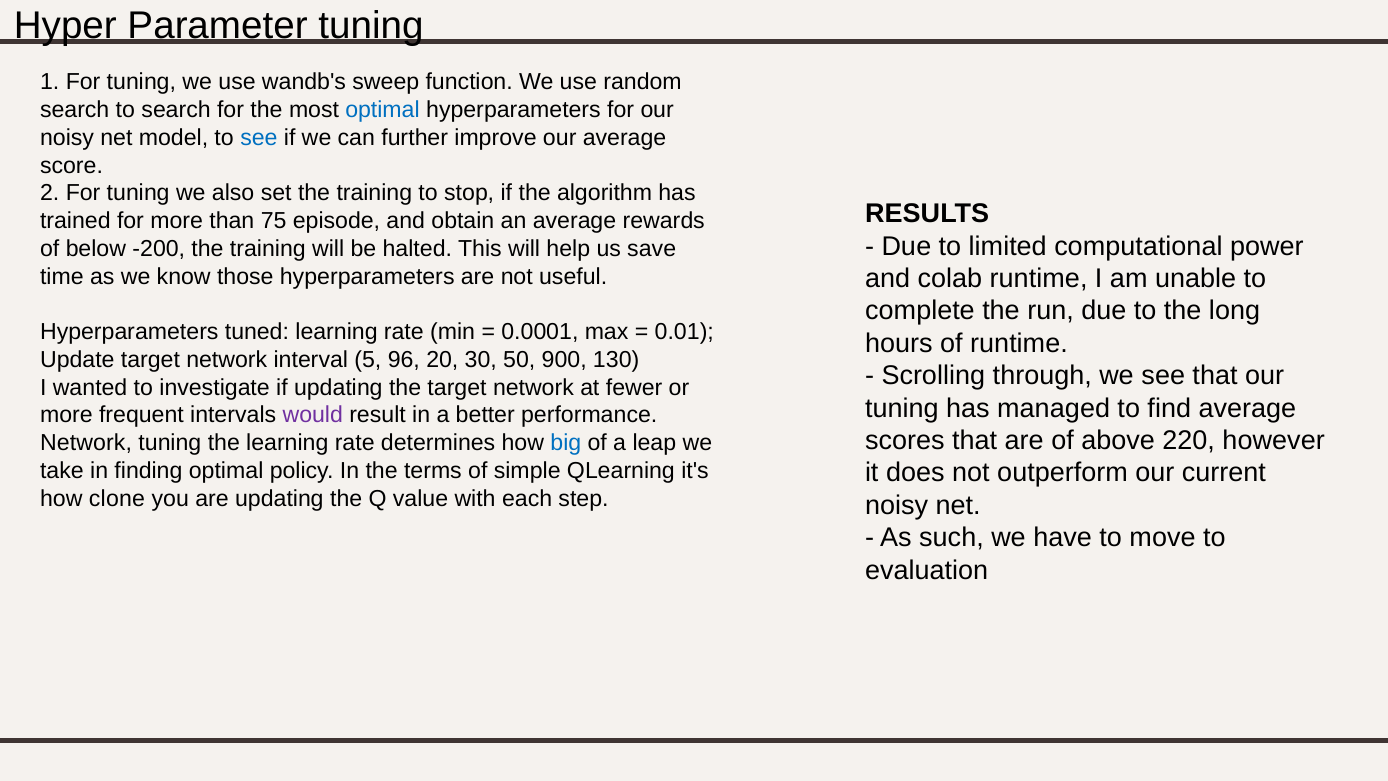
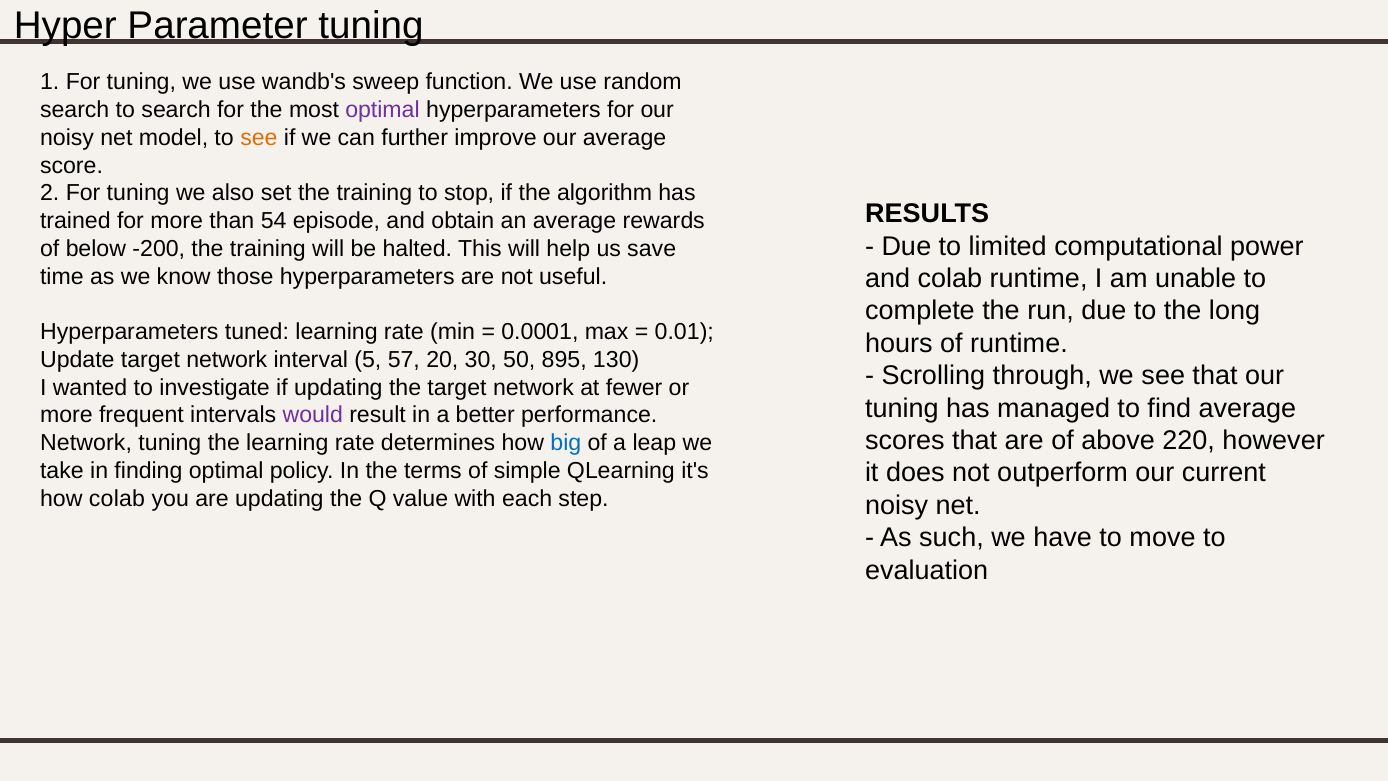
optimal colour: blue -> purple (382, 110)
see colour: blue -> orange (259, 138)
75: 75 -> 54 (274, 221)
96: 96 -> 57 (404, 360)
900: 900 -> 895 (564, 360)
how clone: clone -> colab (117, 498)
